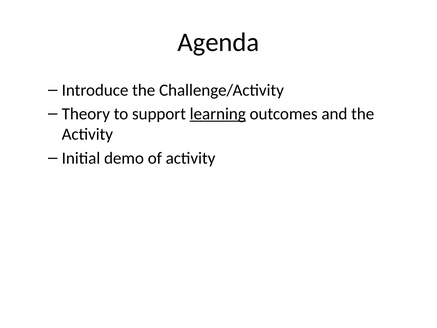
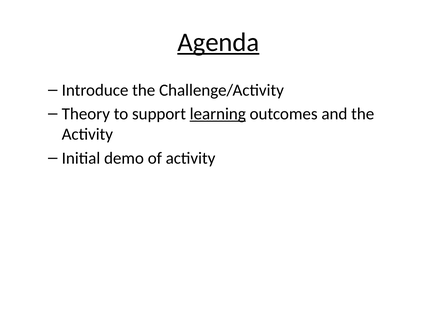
Agenda underline: none -> present (218, 42)
